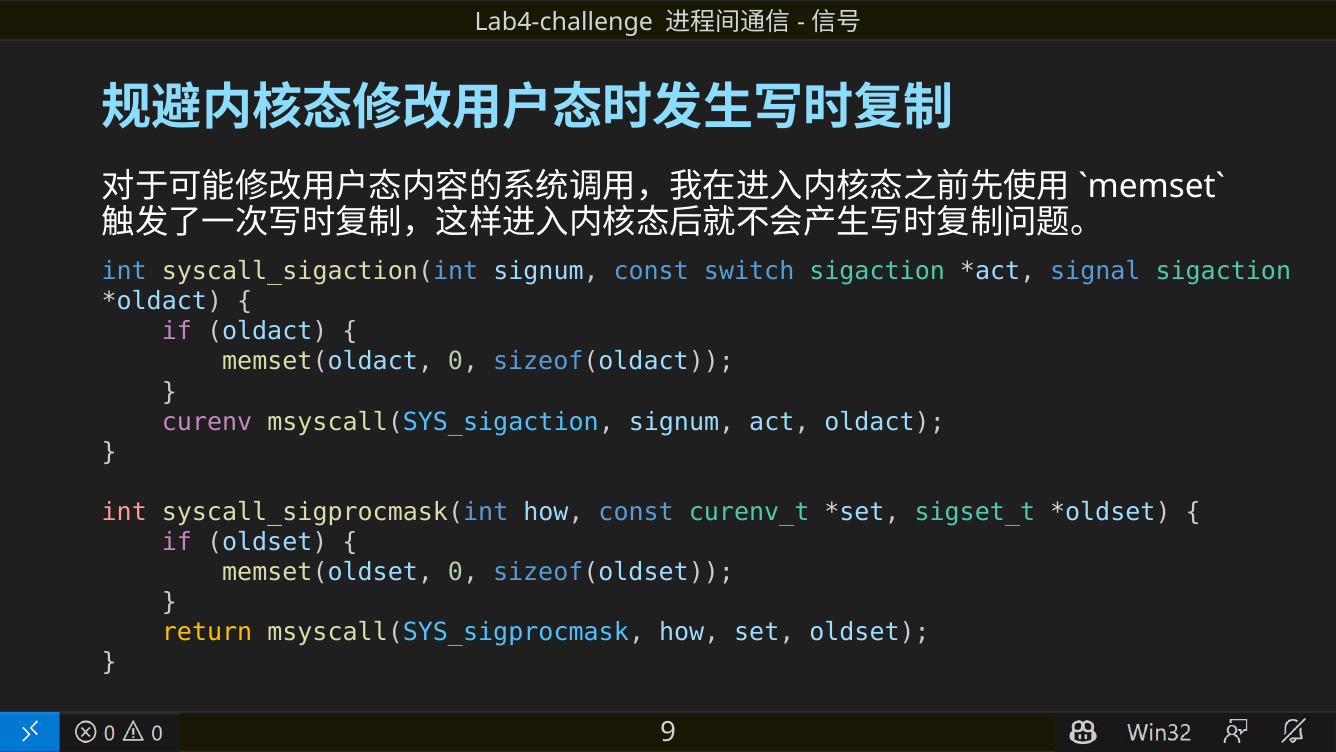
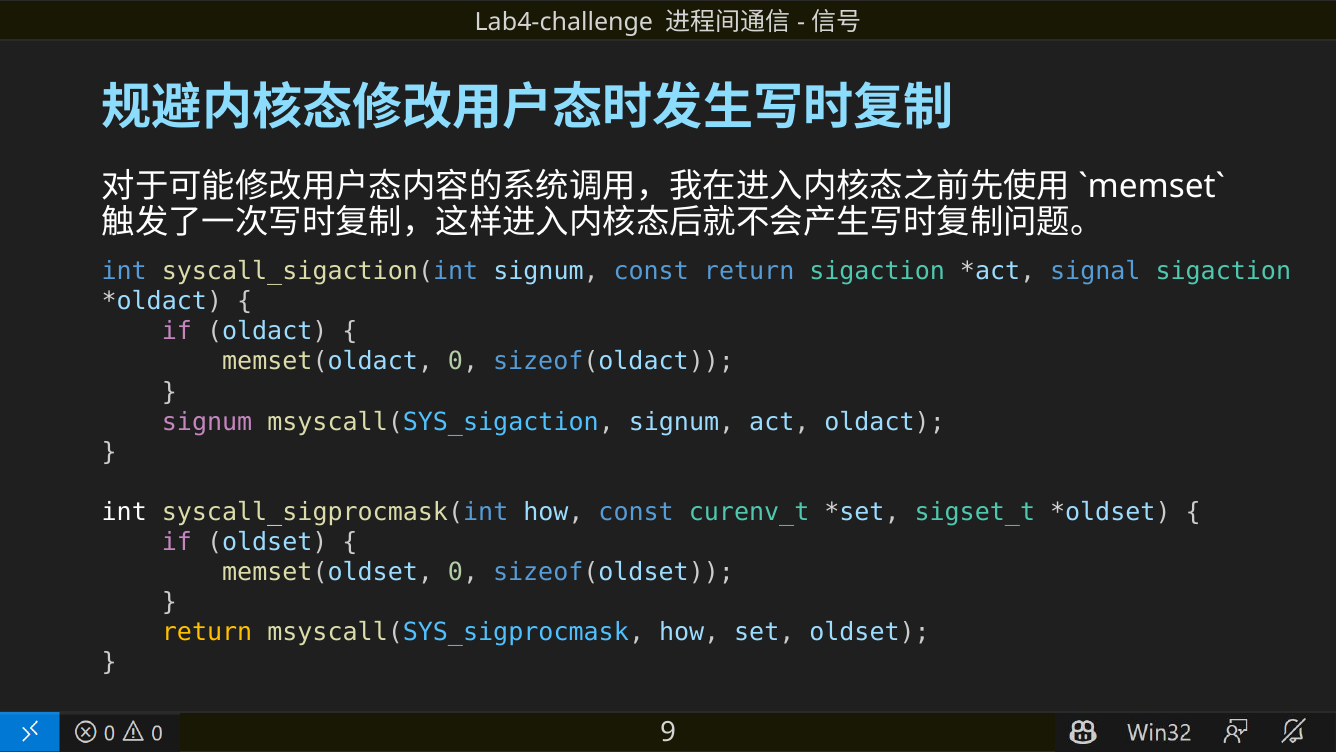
const switch: switch -> return (749, 271)
curenv: curenv -> signum (207, 422)
int colour: pink -> white (124, 512)
